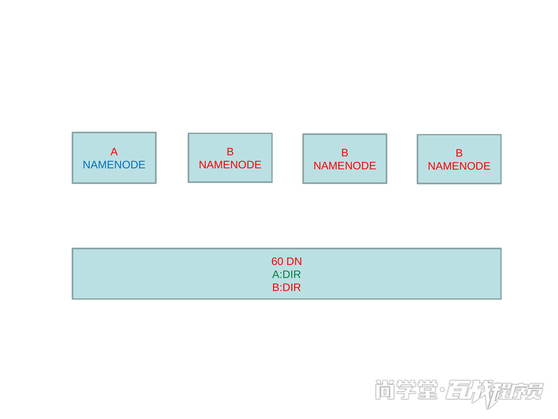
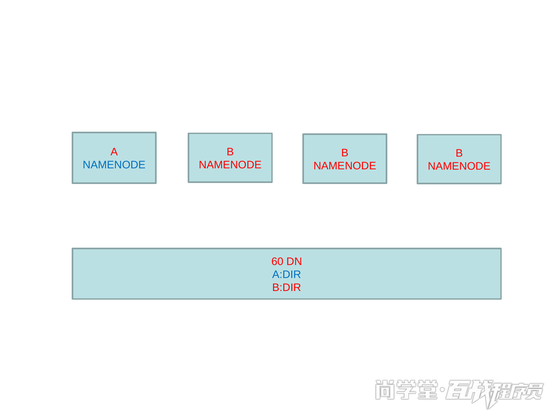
A:DIR colour: green -> blue (287, 274)
